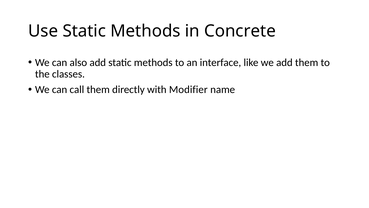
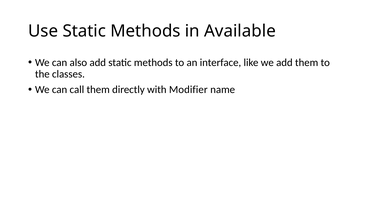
Concrete: Concrete -> Available (240, 31)
